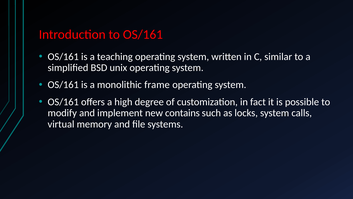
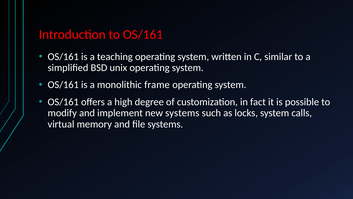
new contains: contains -> systems (182, 113)
